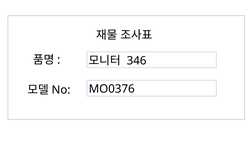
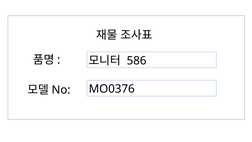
346: 346 -> 586 (137, 61)
